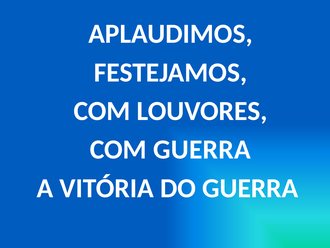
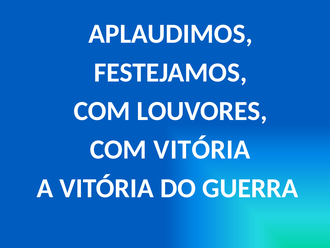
COM GUERRA: GUERRA -> VITÓRIA (202, 149)
